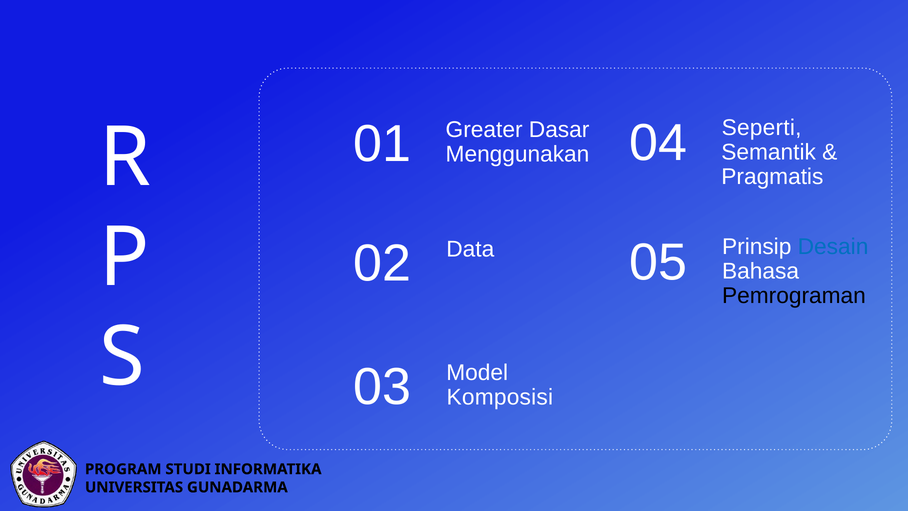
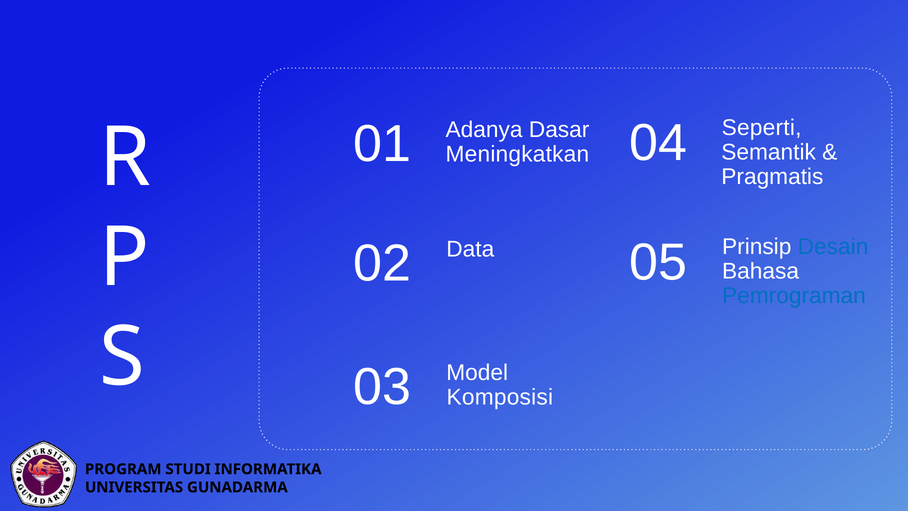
Greater: Greater -> Adanya (484, 130)
Menggunakan: Menggunakan -> Meningkatkan (517, 154)
Pemrograman colour: black -> blue (794, 296)
